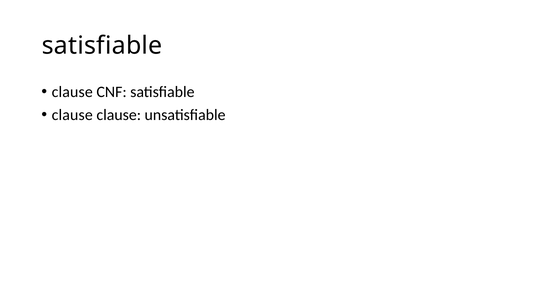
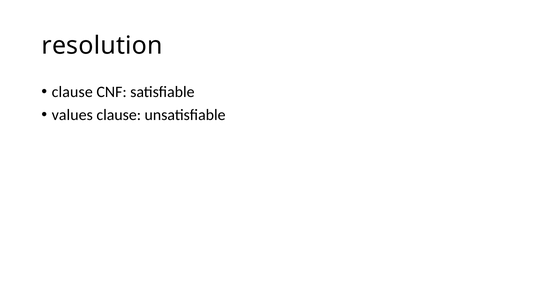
satisfiable: satisfiable -> resolution (102, 46)
clause: clause -> values (72, 115)
